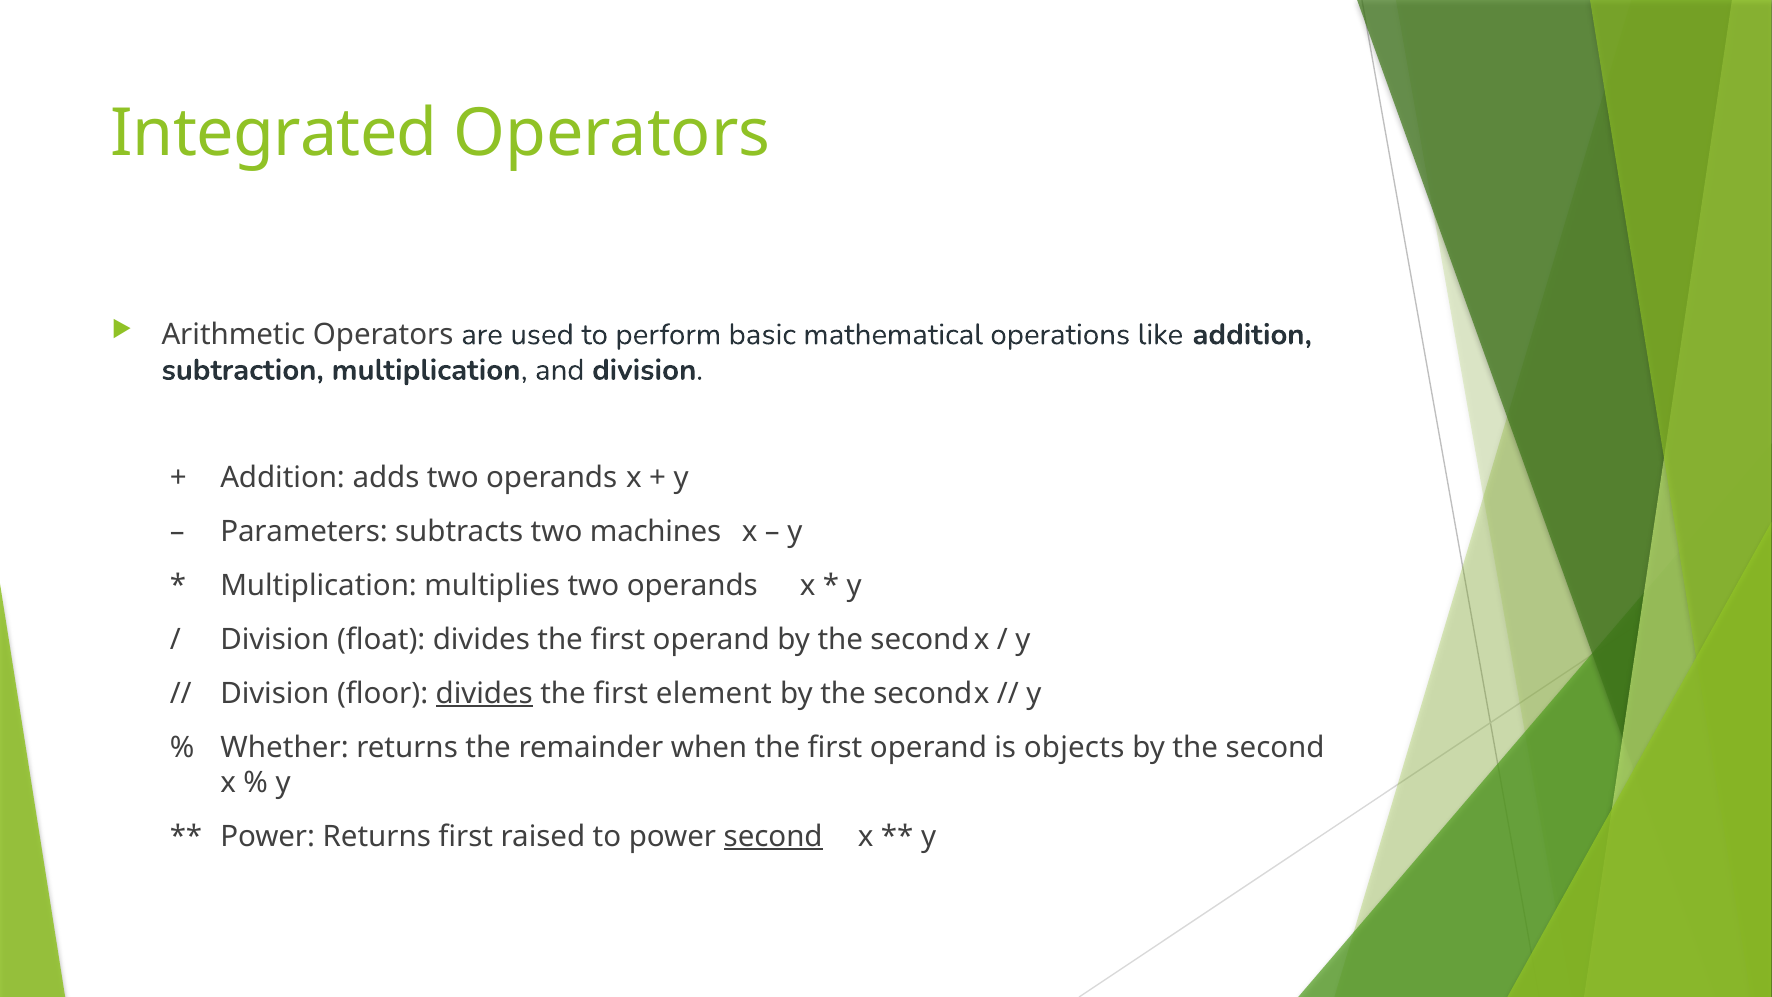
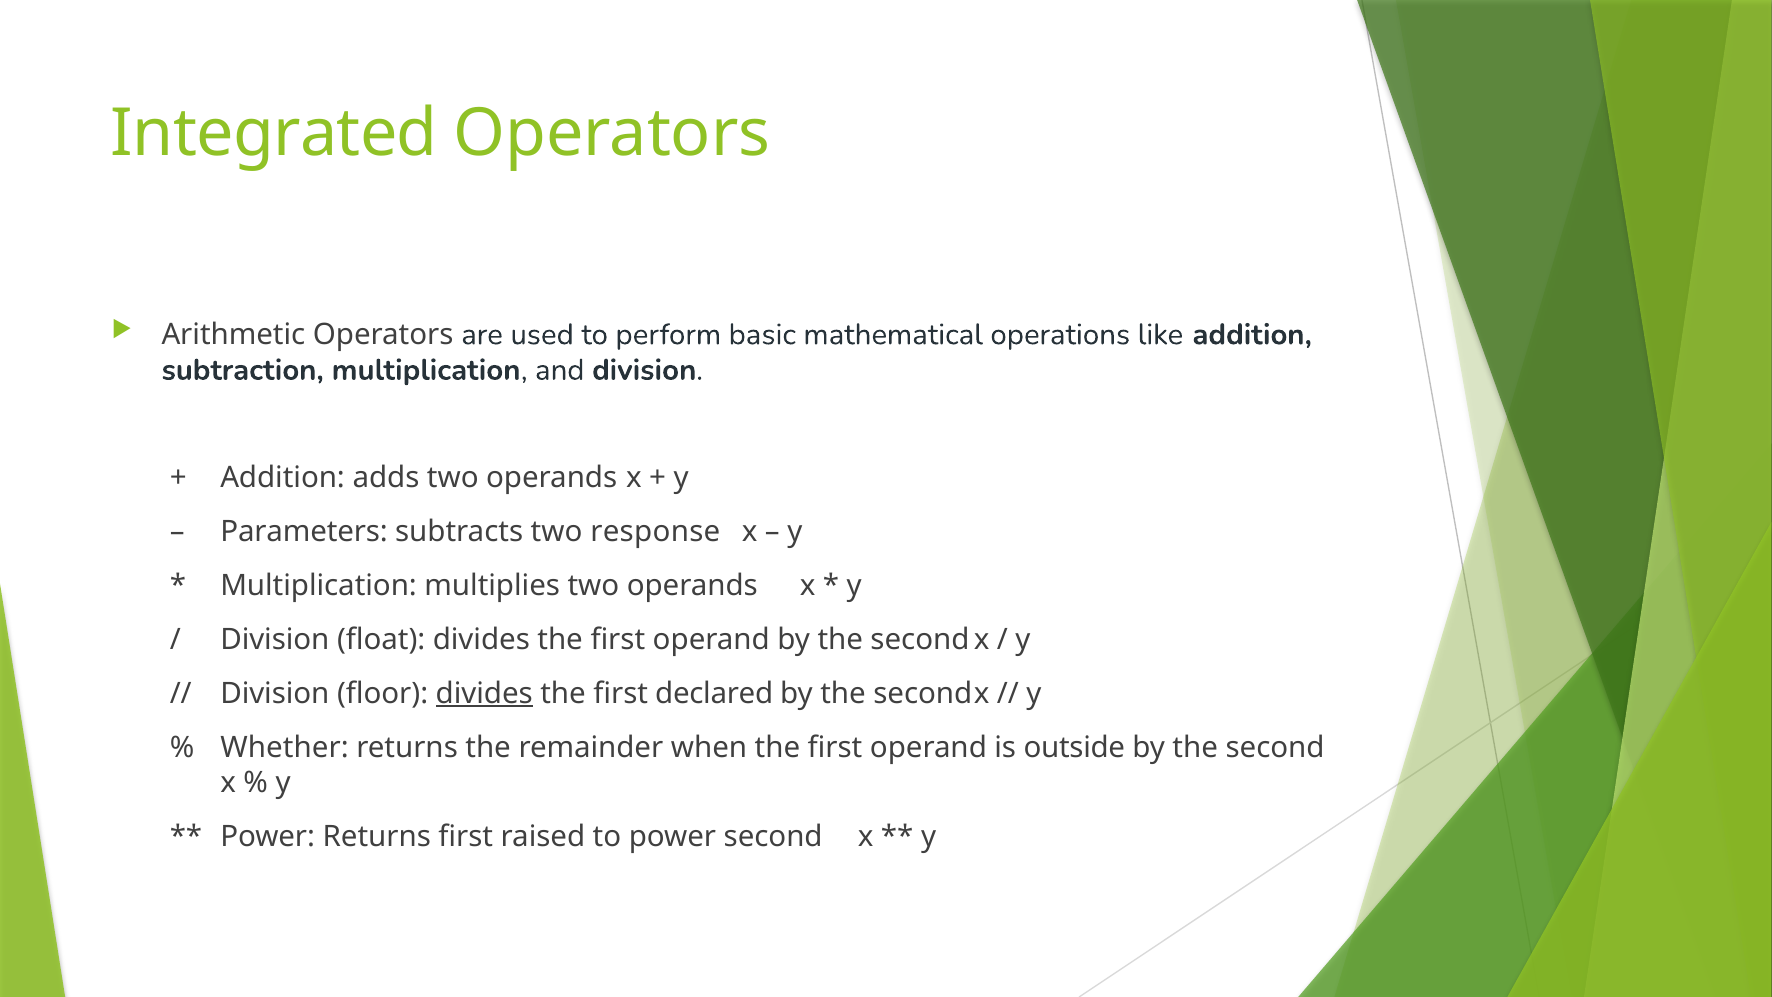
machines: machines -> response (655, 532)
element: element -> declared (714, 693)
objects: objects -> outside (1074, 747)
second underline: present -> none (773, 836)
